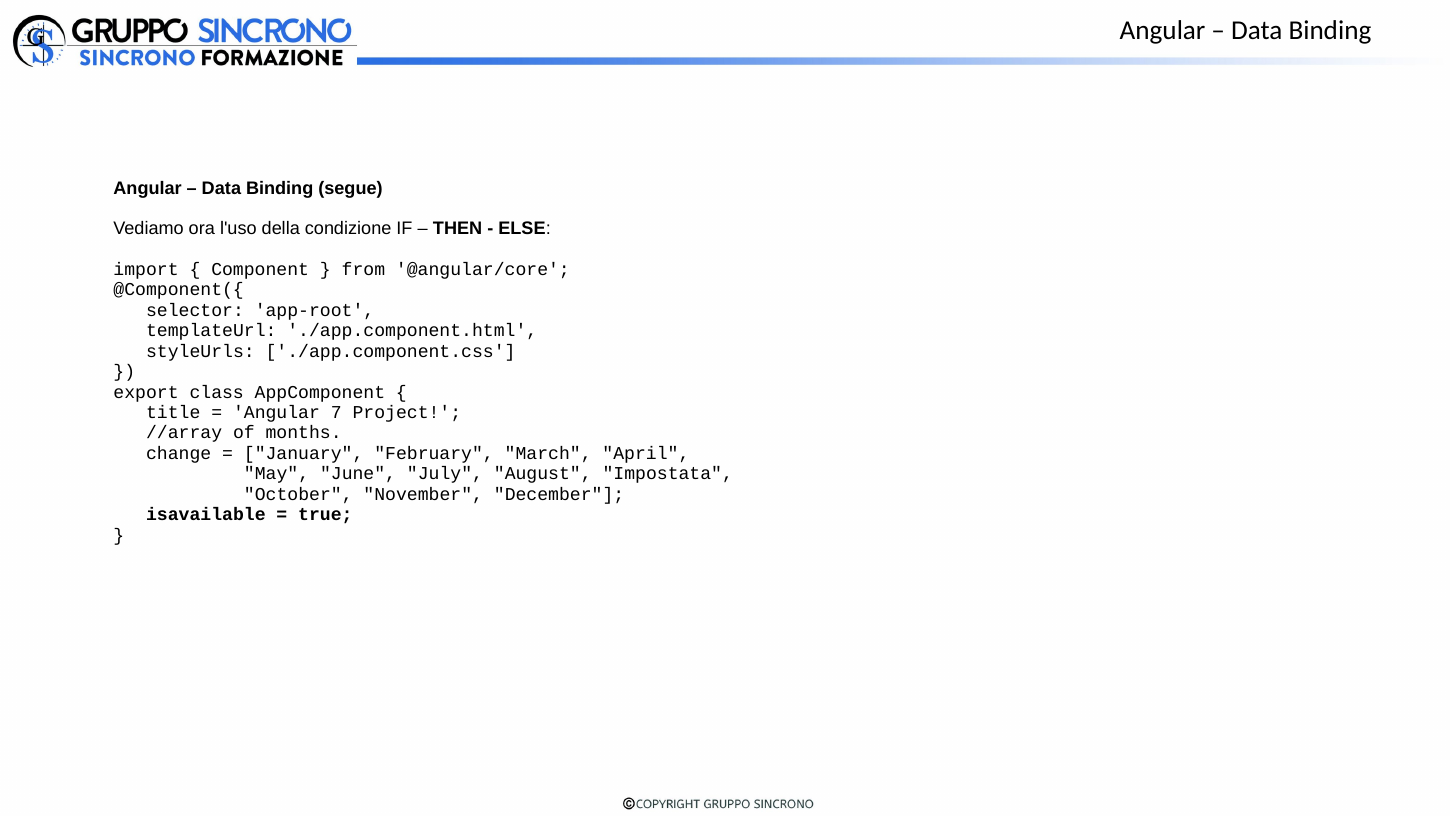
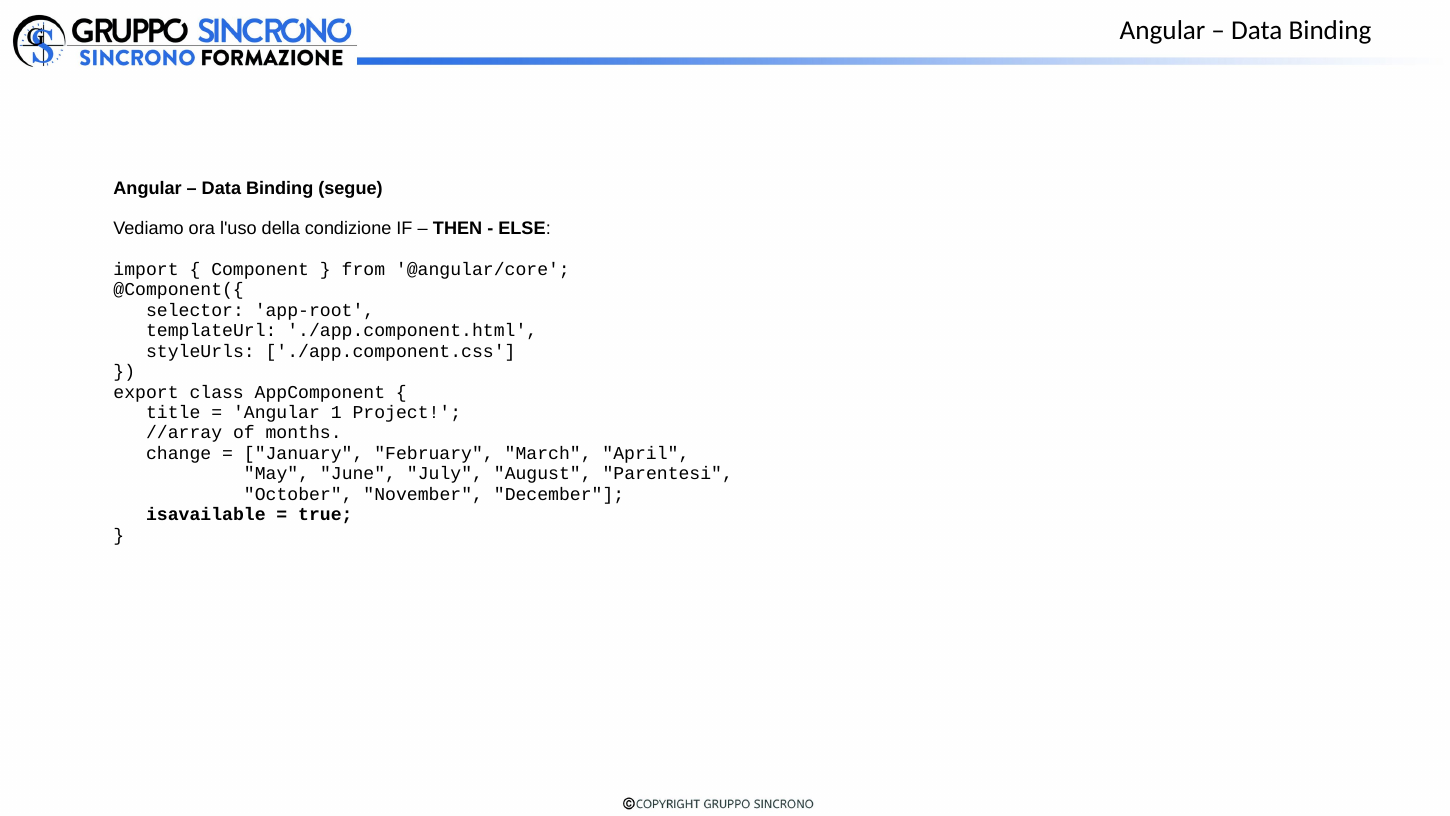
7: 7 -> 1 (336, 412)
Impostata: Impostata -> Parentesi (668, 474)
